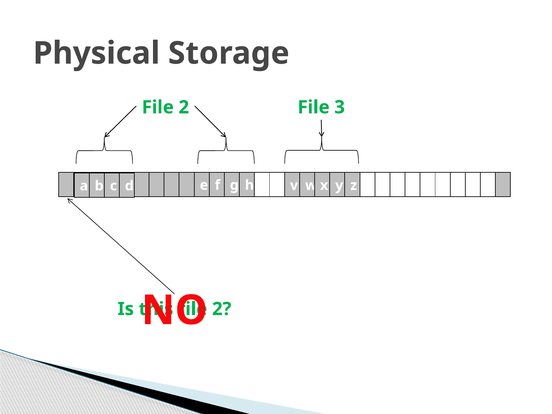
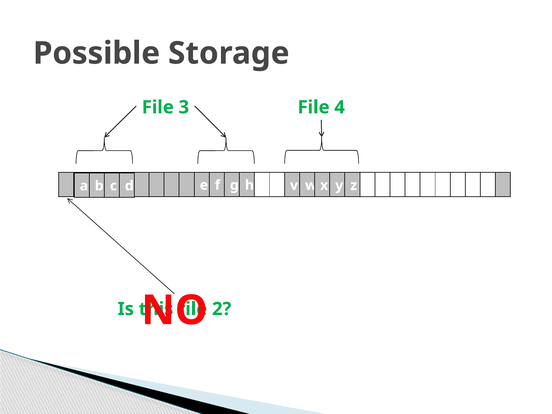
Physical: Physical -> Possible (97, 53)
2: 2 -> 3 (184, 107)
3: 3 -> 4 (340, 107)
